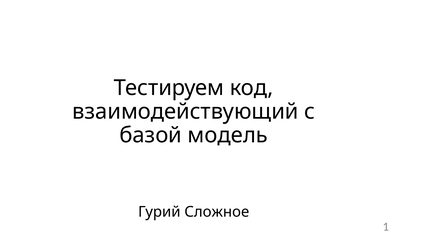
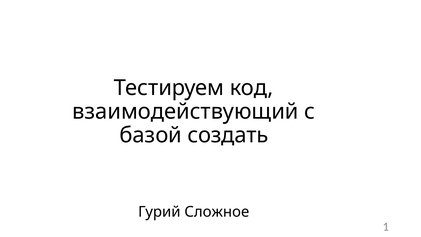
модель: модель -> создать (228, 135)
